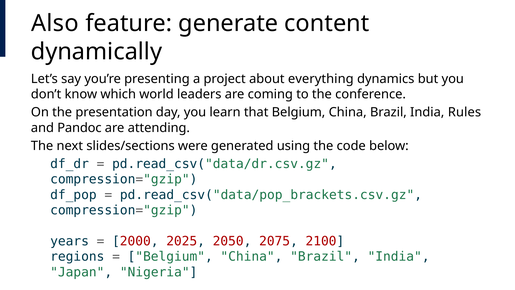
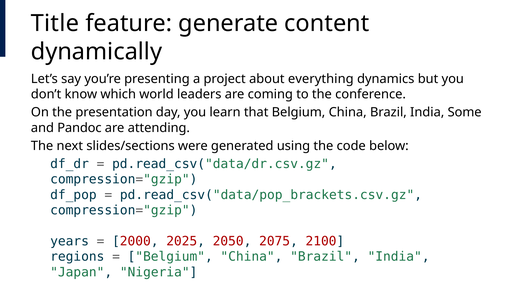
Also: Also -> Title (55, 23)
Rules: Rules -> Some (465, 112)
